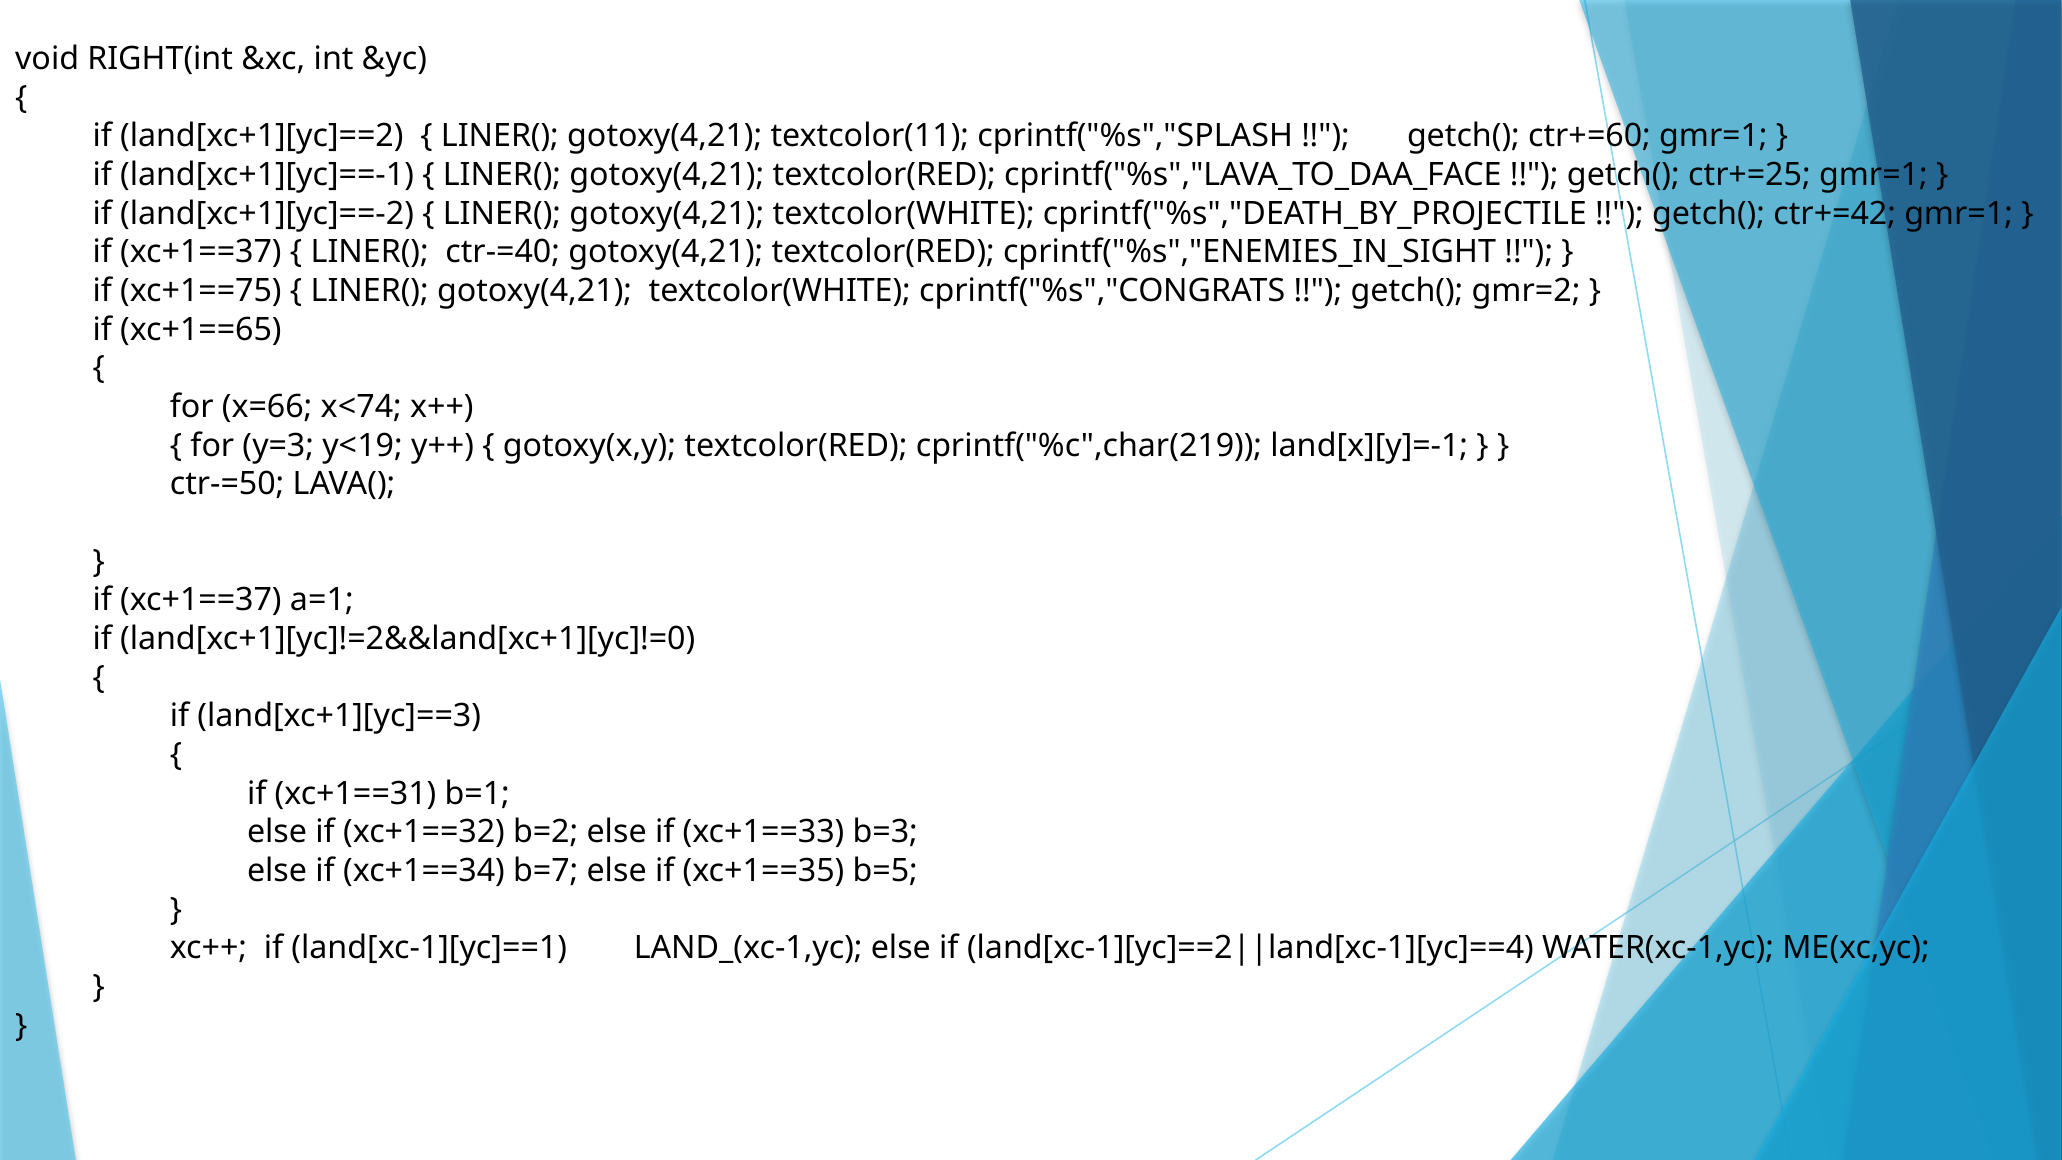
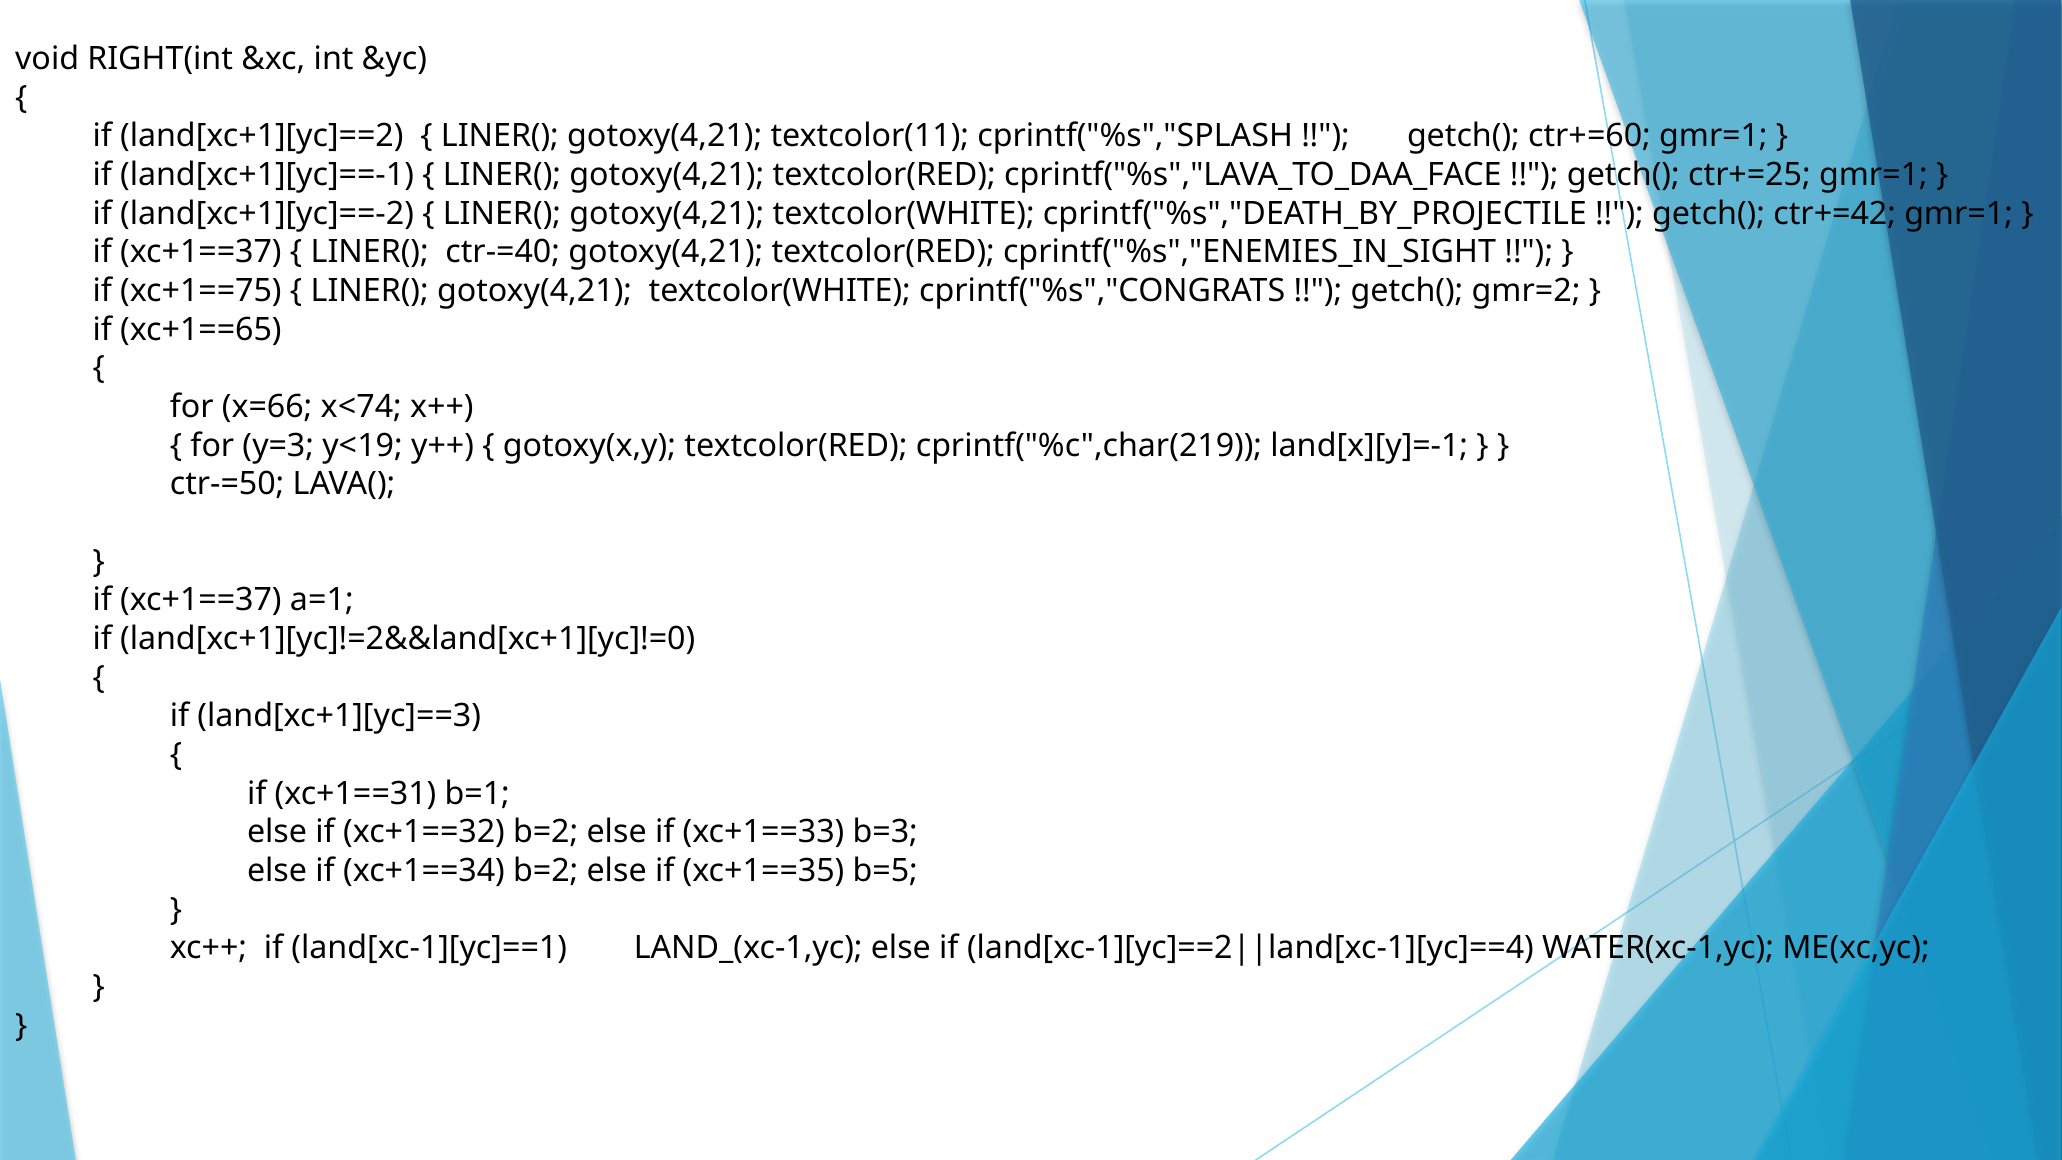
xc+1==34 b=7: b=7 -> b=2 (546, 871)
